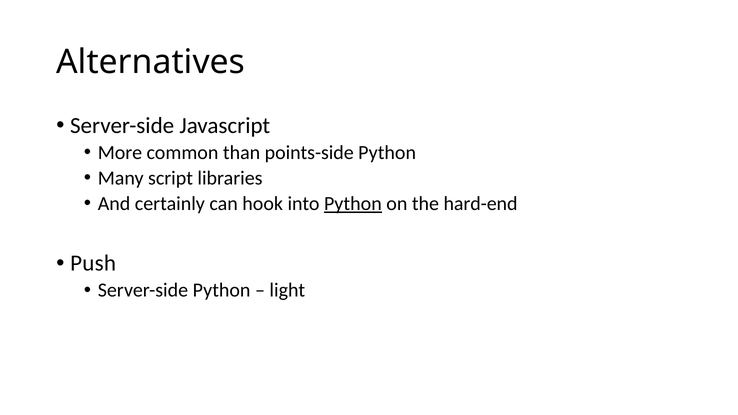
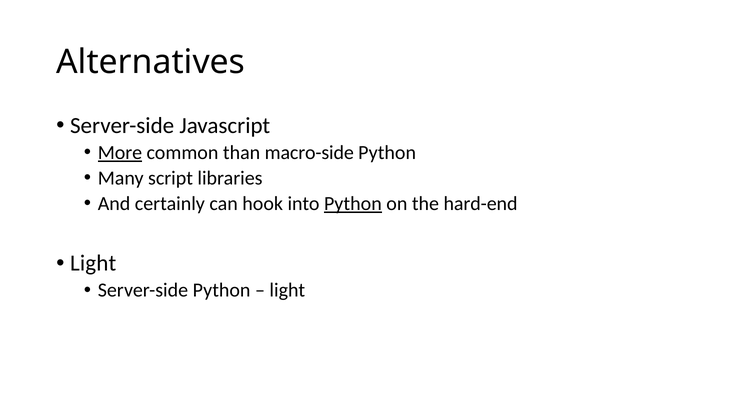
More underline: none -> present (120, 153)
points-side: points-side -> macro-side (309, 153)
Push: Push -> Light (93, 263)
